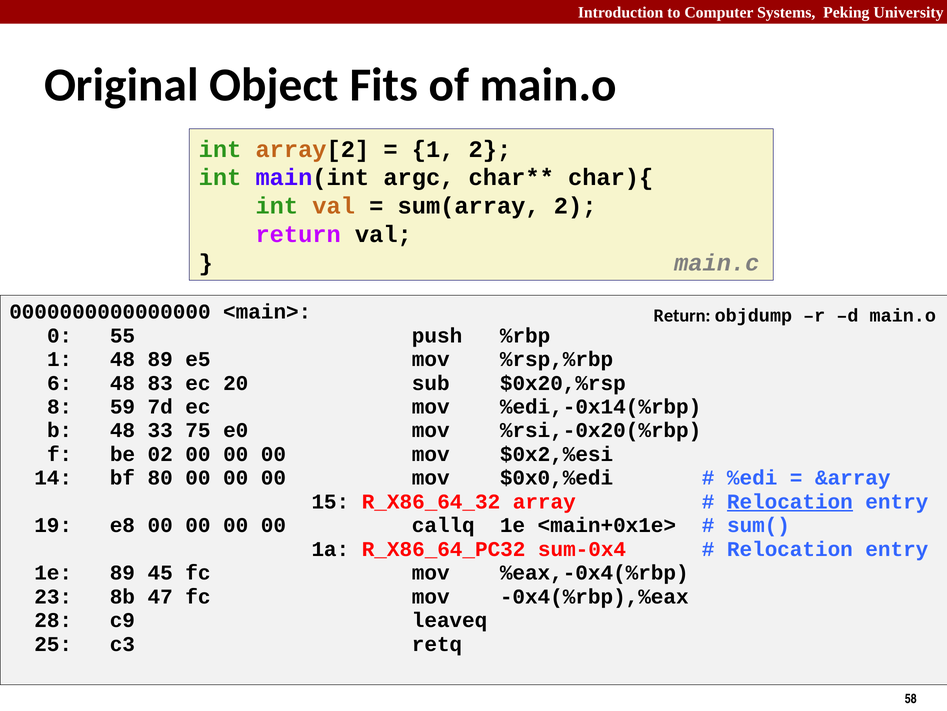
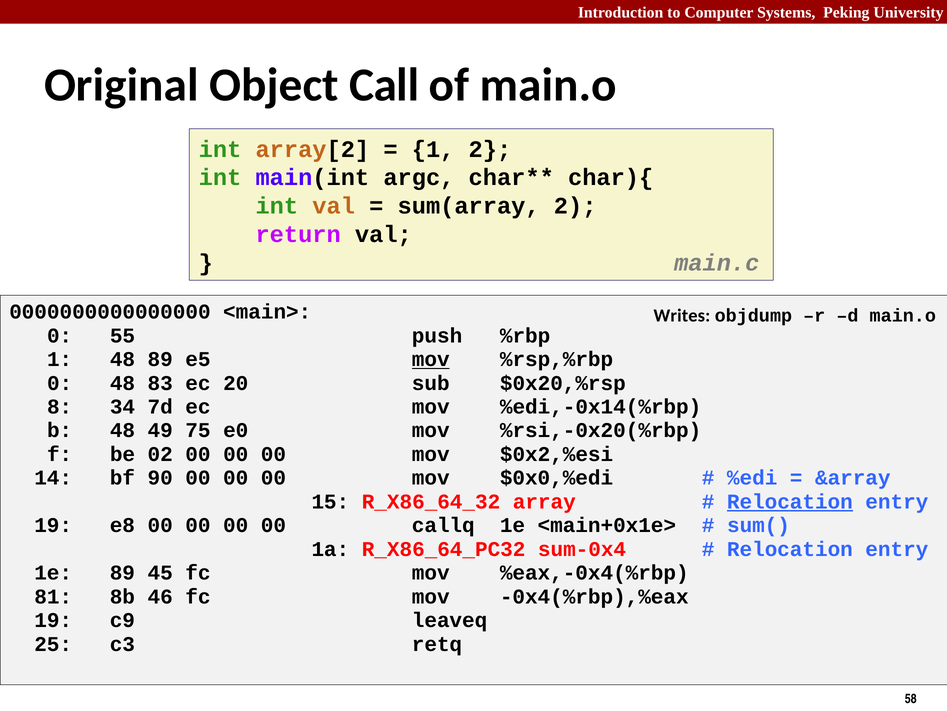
Fits: Fits -> Call (384, 85)
Return: Return -> Writes (682, 315)
mov underline: none -> present (431, 359)
6: 6 -> 0 (60, 383)
59: 59 -> 34 (122, 406)
33: 33 -> 49 (160, 430)
80: 80 -> 90 (160, 478)
23: 23 -> 81 (53, 596)
47: 47 -> 46 (160, 596)
28: 28 -> 19 (53, 620)
